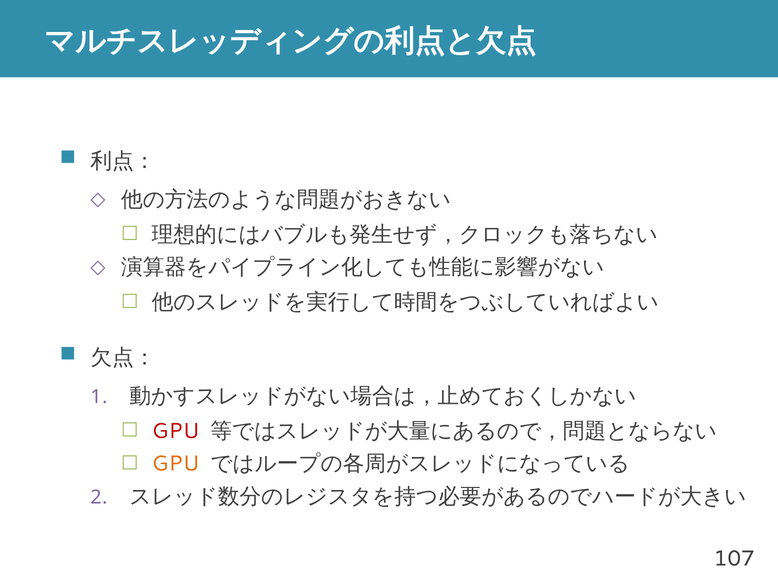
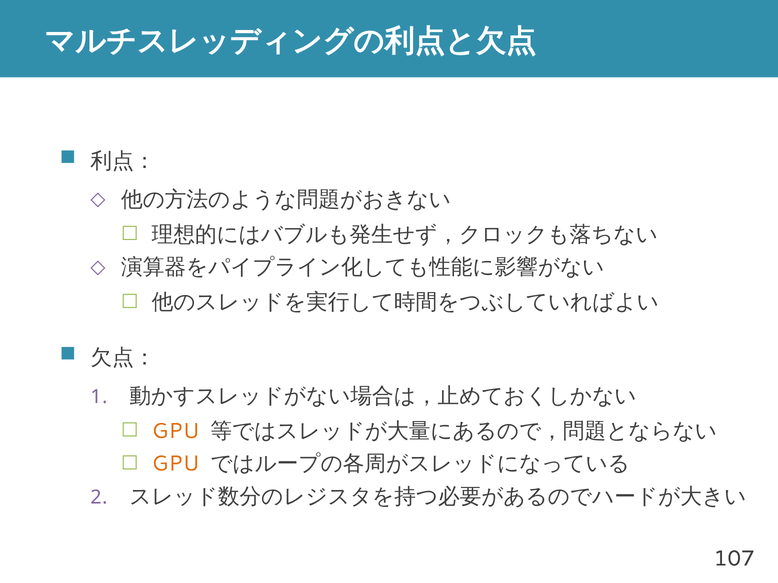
GPU colour: red -> orange (176, 431)
